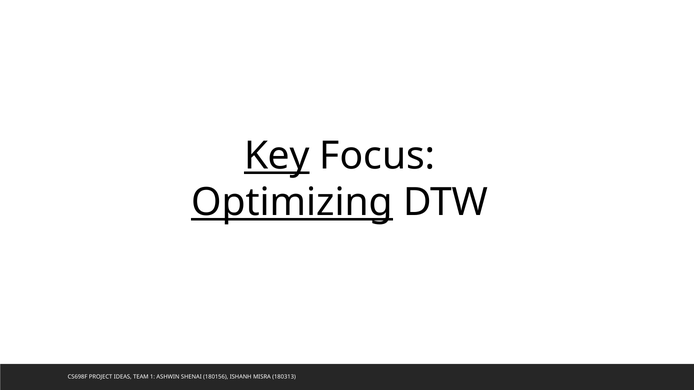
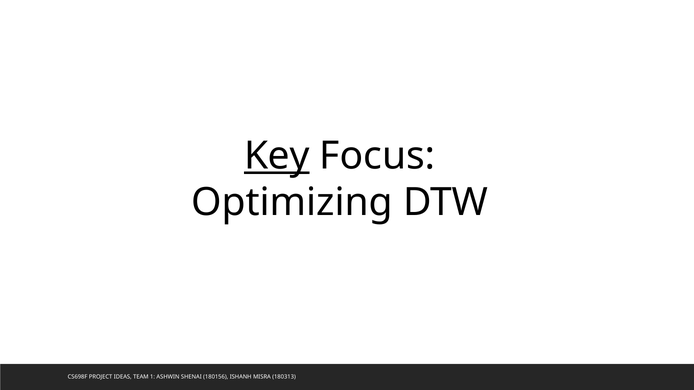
Optimizing underline: present -> none (292, 203)
